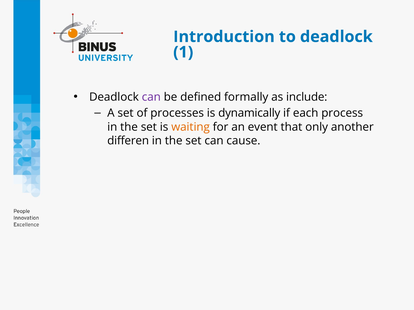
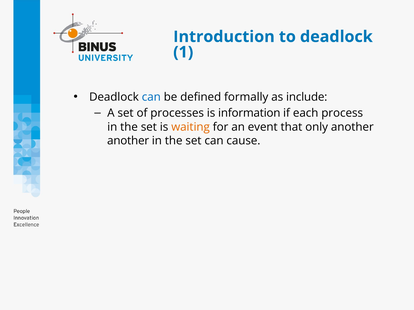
can colour: purple -> blue (151, 97)
dynamically: dynamically -> information (249, 113)
differen: differen -> another (128, 141)
